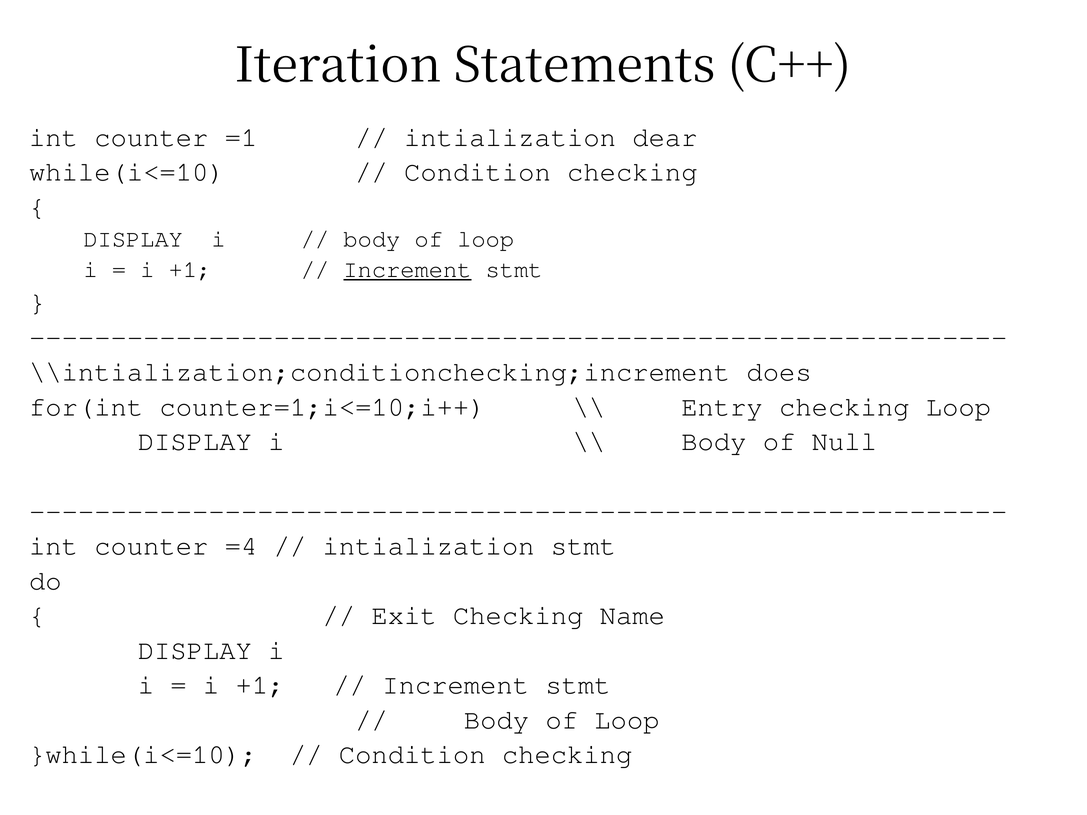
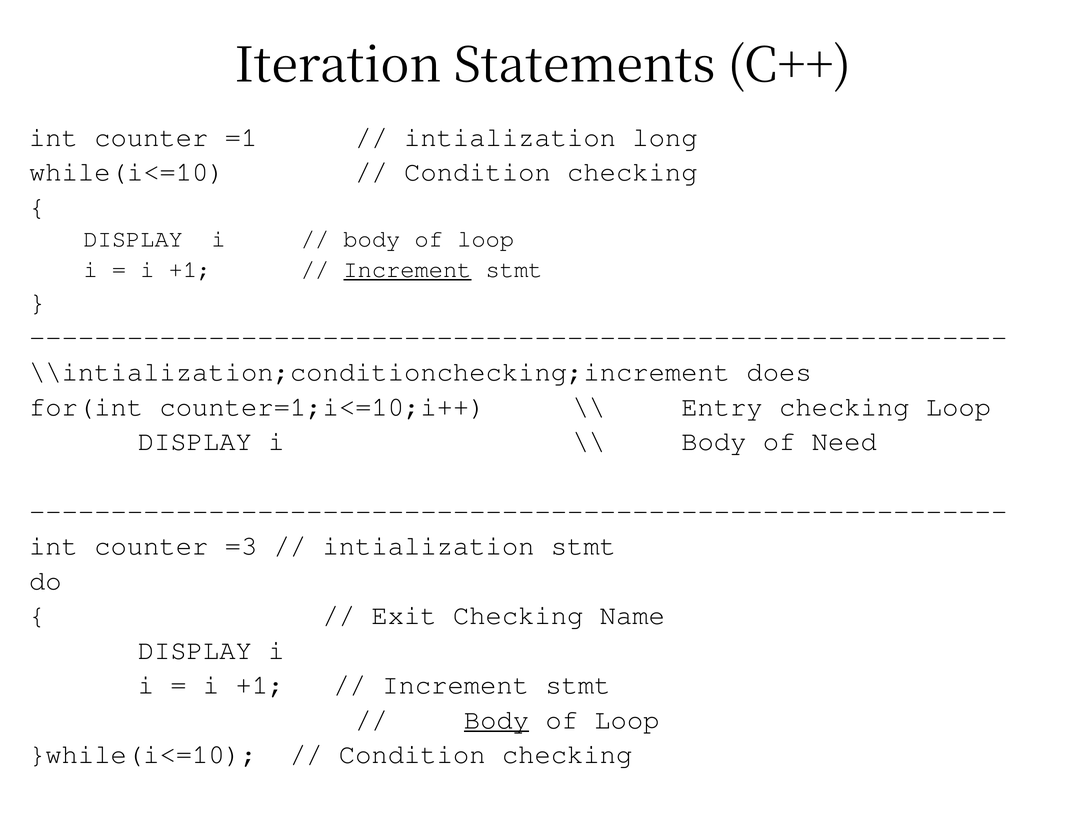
dear: dear -> long (665, 137)
Null: Null -> Need (844, 442)
=4: =4 -> =3 (241, 546)
Body underline: none -> present (496, 720)
